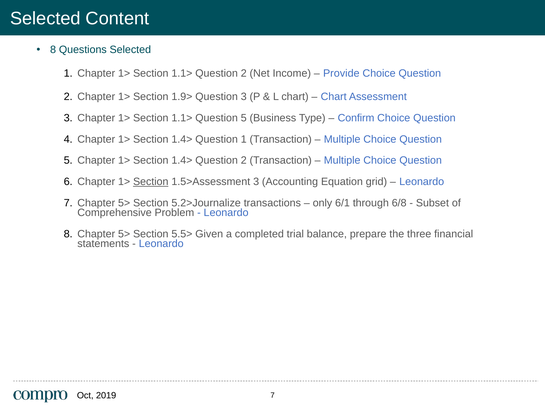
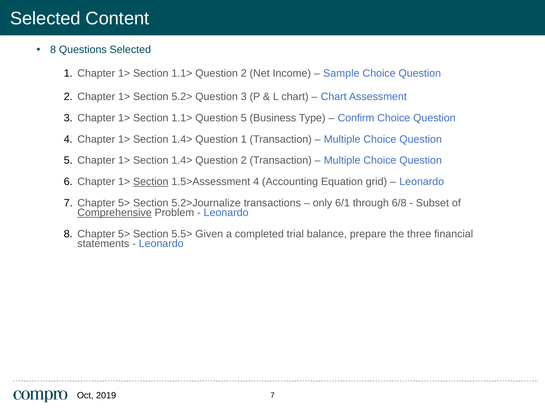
Provide: Provide -> Sample (341, 73)
1.9>: 1.9> -> 5.2> (182, 97)
1.5>Assessment 3: 3 -> 4 (256, 182)
Comprehensive underline: none -> present (115, 213)
